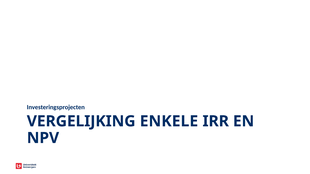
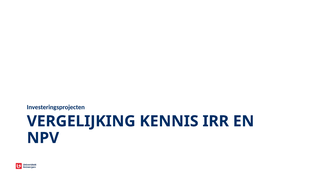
ENKELE: ENKELE -> KENNIS (169, 121)
